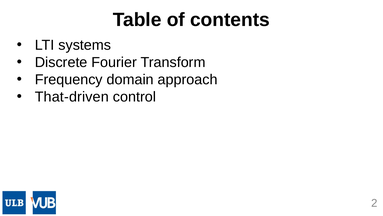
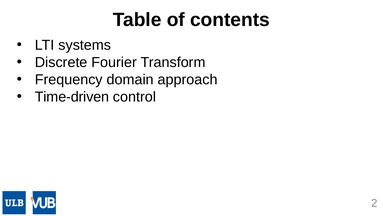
That-driven: That-driven -> Time-driven (72, 97)
